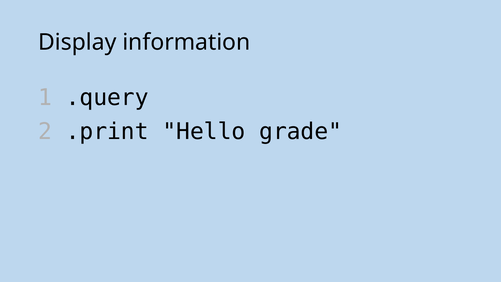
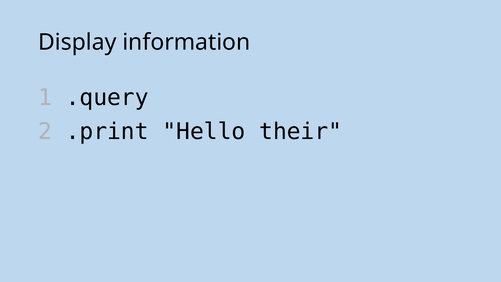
grade: grade -> their (301, 131)
